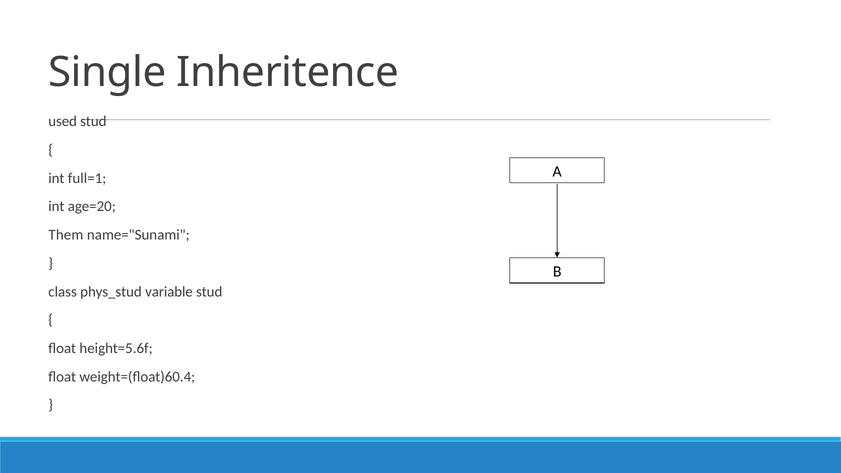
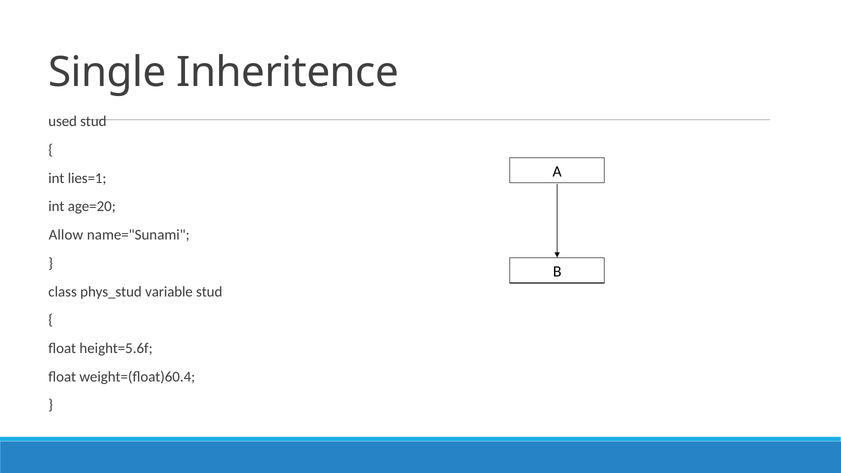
full=1: full=1 -> lies=1 (87, 178)
Them: Them -> Allow (66, 235)
